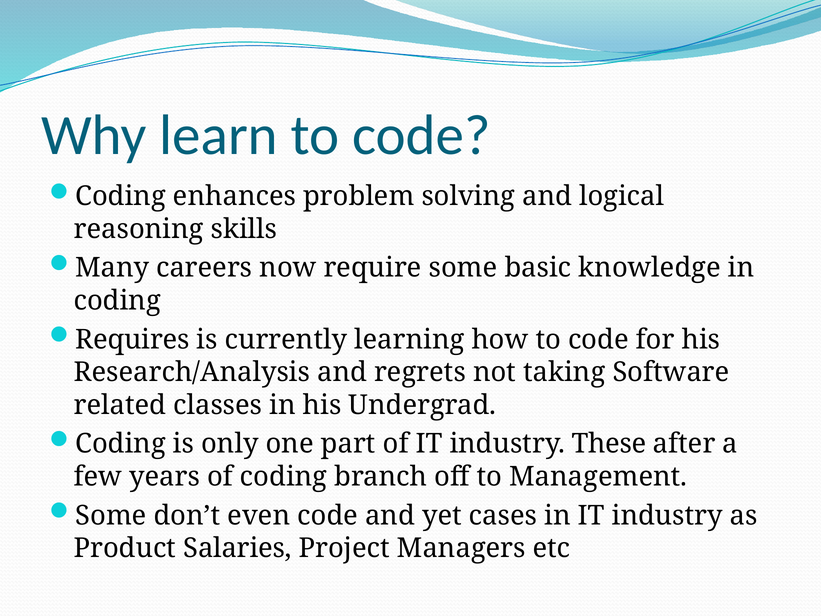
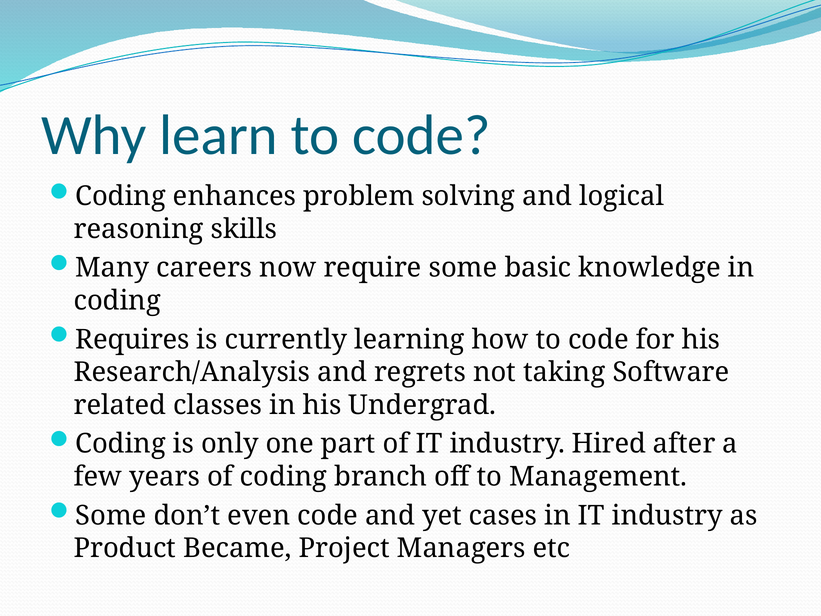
These: These -> Hired (609, 444)
Salaries: Salaries -> Became (237, 548)
